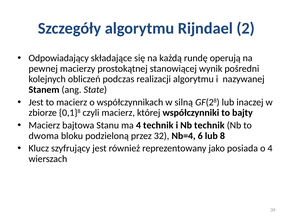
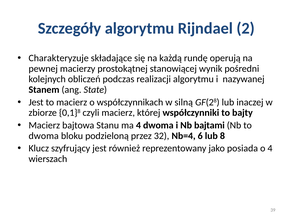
Odpowiadający: Odpowiadający -> Charakteryzuje (59, 58)
4 technik: technik -> dwoma (158, 125)
Nb technik: technik -> bajtami (209, 125)
